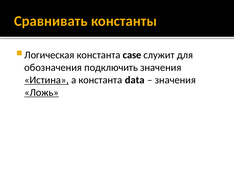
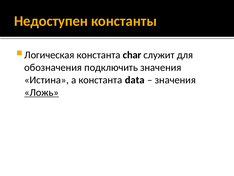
Сравнивать: Сравнивать -> Недоступен (51, 21)
case: case -> char (132, 55)
Истина underline: present -> none (47, 80)
